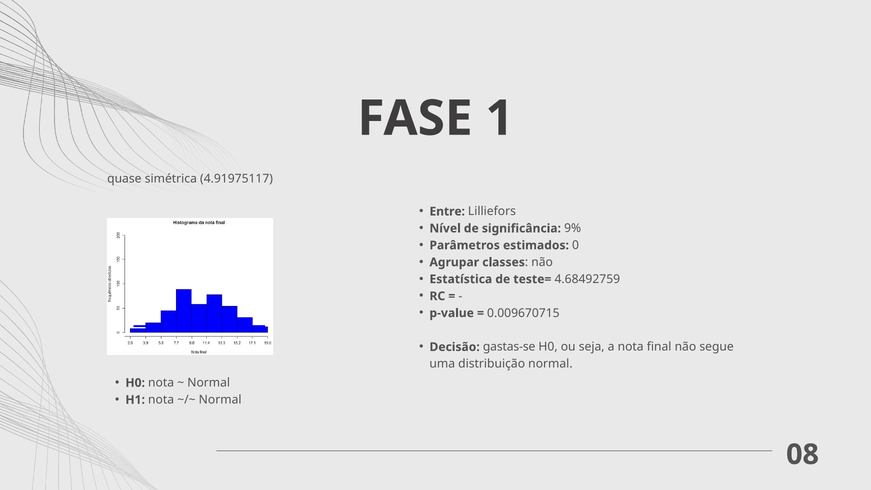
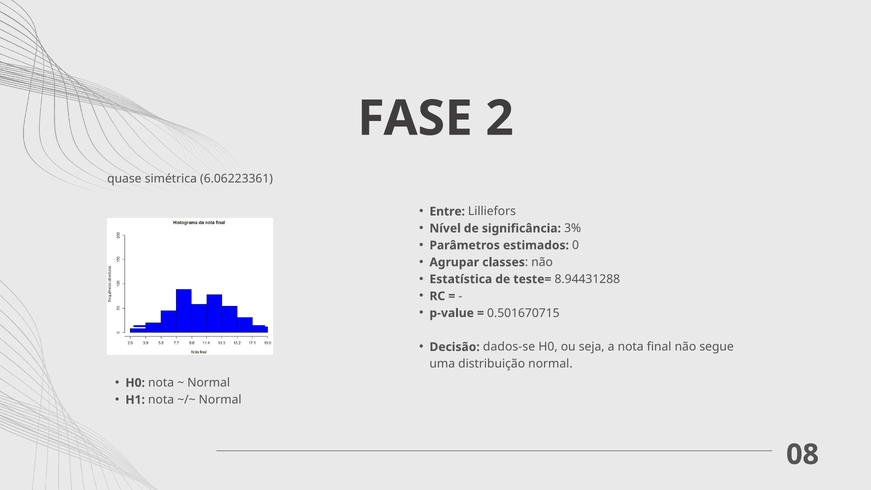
1: 1 -> 2 (500, 119)
4.91975117: 4.91975117 -> 6.06223361 (237, 179)
9%: 9% -> 3% (573, 228)
4.68492759: 4.68492759 -> 8.94431288 (587, 279)
0.009670715: 0.009670715 -> 0.501670715 (523, 313)
gastas-se: gastas-se -> dados-se (509, 347)
